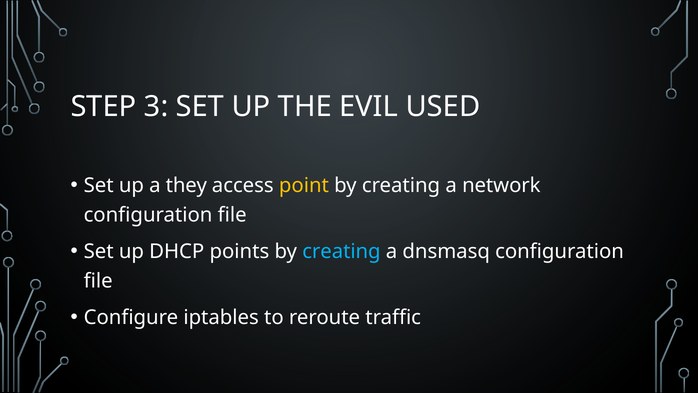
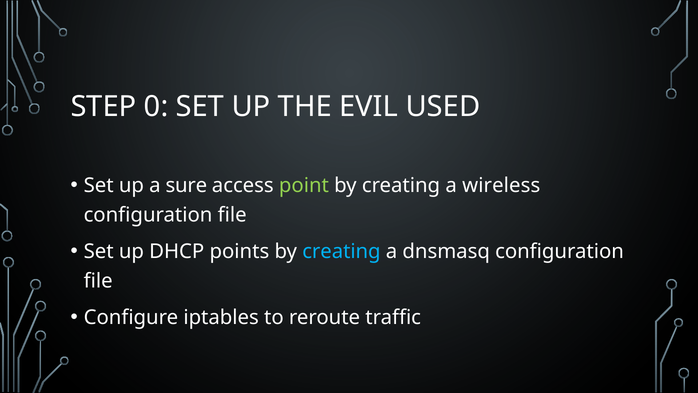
3: 3 -> 0 (156, 107)
they: they -> sure (186, 185)
point colour: yellow -> light green (304, 185)
network: network -> wireless (501, 185)
